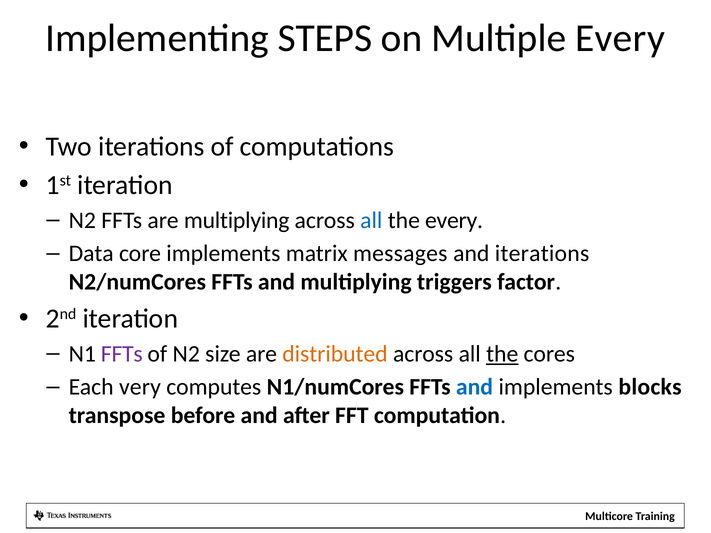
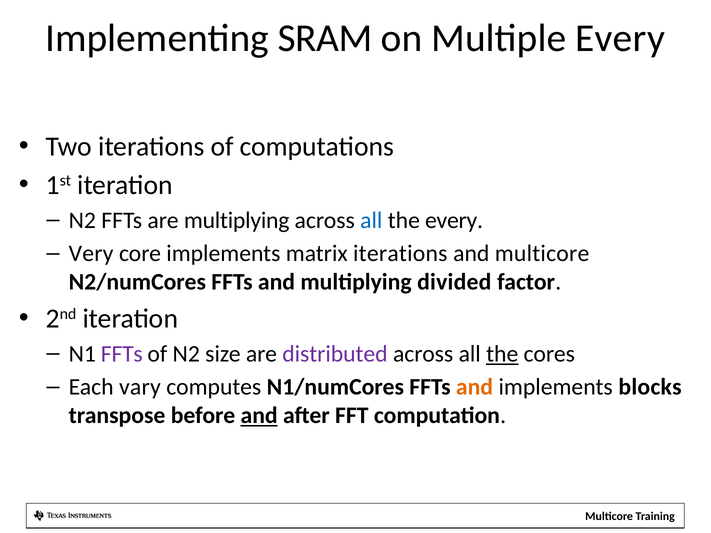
STEPS: STEPS -> SRAM (325, 38)
Data: Data -> Very (91, 254)
matrix messages: messages -> iterations (400, 254)
and iterations: iterations -> multicore (542, 254)
triggers: triggers -> divided (454, 282)
distributed colour: orange -> purple (335, 354)
very: very -> vary (140, 387)
and colour: blue -> orange (475, 387)
and underline: none -> present (259, 416)
